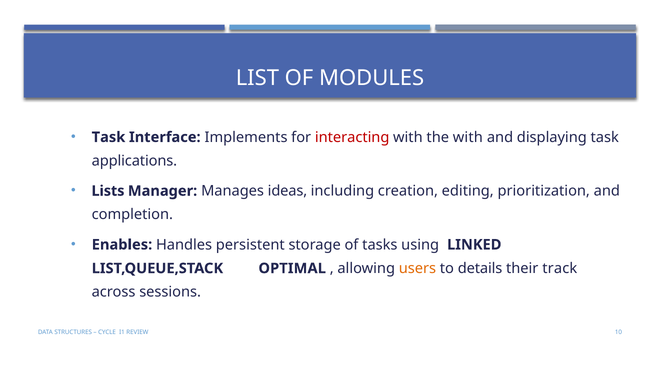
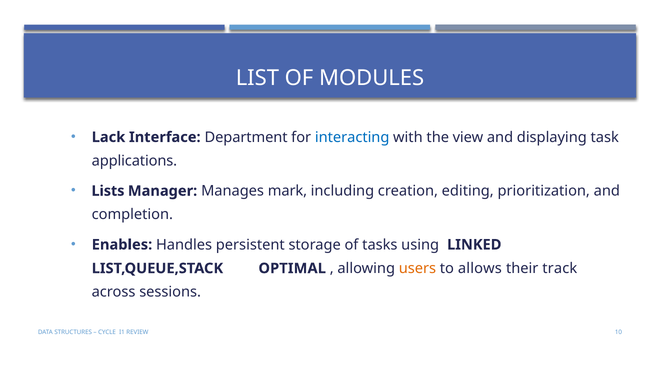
Task: Task -> Lack (108, 137)
Implements: Implements -> Department (246, 137)
interacting colour: red -> blue (352, 137)
the with: with -> view (468, 137)
ideas: ideas -> mark (287, 191)
details: details -> allows (480, 269)
